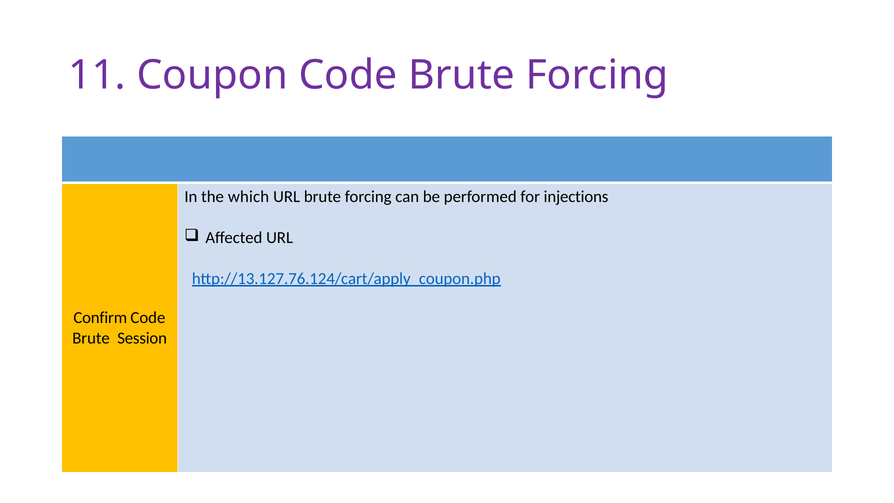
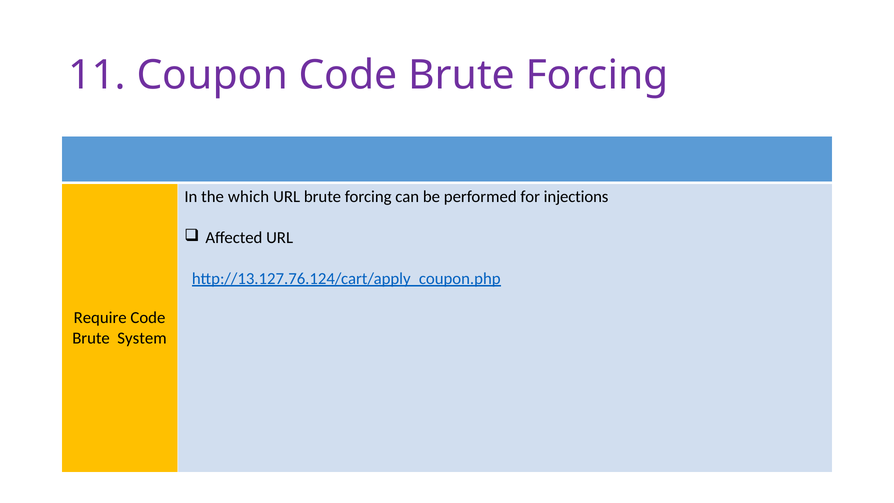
Confirm: Confirm -> Require (100, 318)
Session: Session -> System (142, 338)
